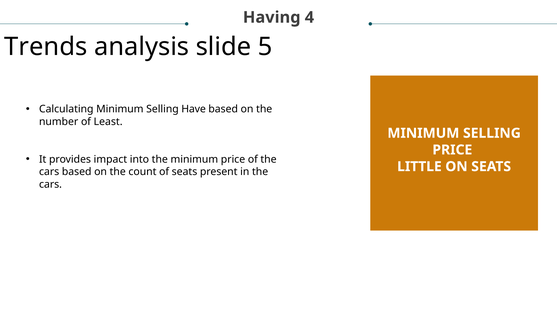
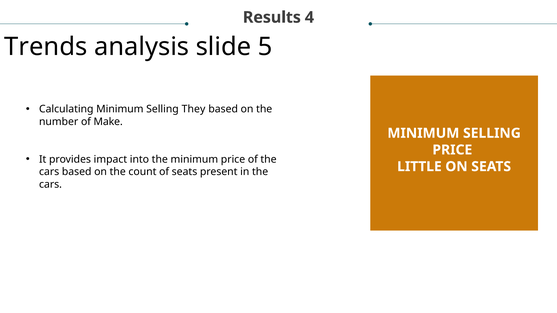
Having: Having -> Results (272, 17)
Have: Have -> They (193, 109)
Least: Least -> Make (108, 122)
